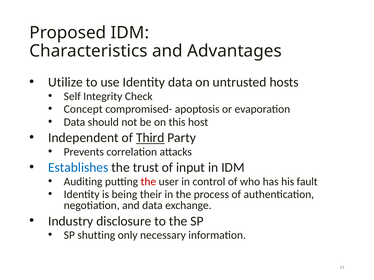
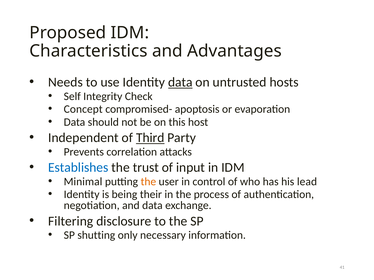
Utilize: Utilize -> Needs (66, 82)
data underline: none -> present (180, 82)
Auditing: Auditing -> Minimal (83, 182)
the colour: red -> orange (148, 182)
fault: fault -> lead (307, 182)
Industry: Industry -> Filtering (71, 221)
